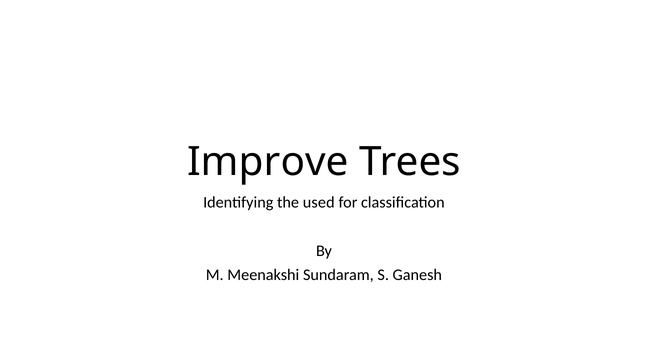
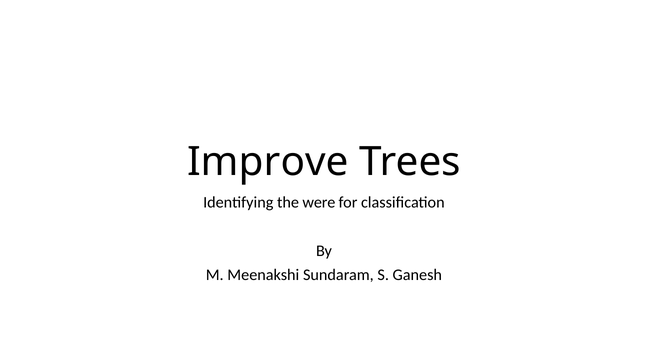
used: used -> were (319, 203)
